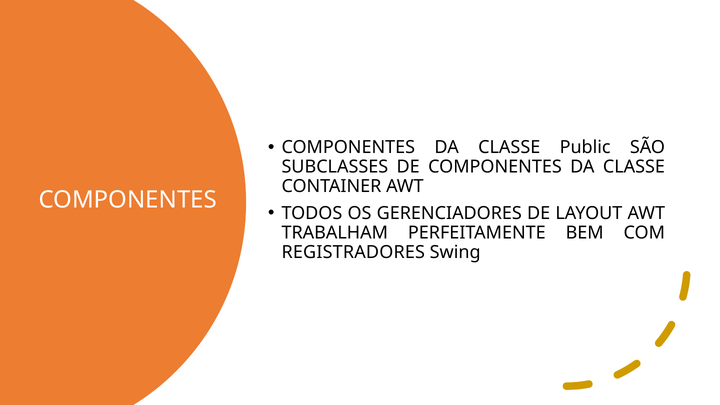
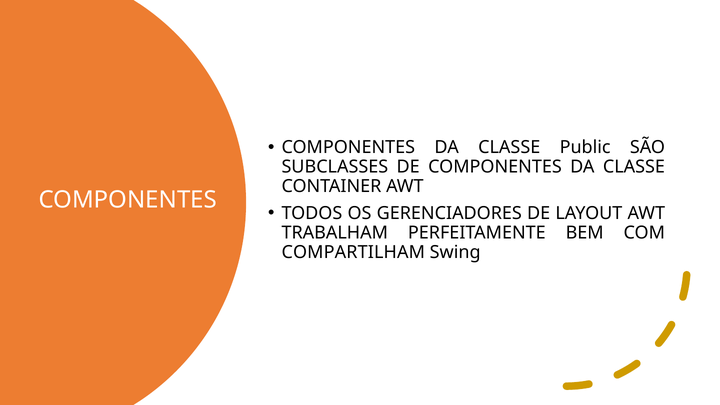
REGISTRADORES: REGISTRADORES -> COMPARTILHAM (353, 252)
